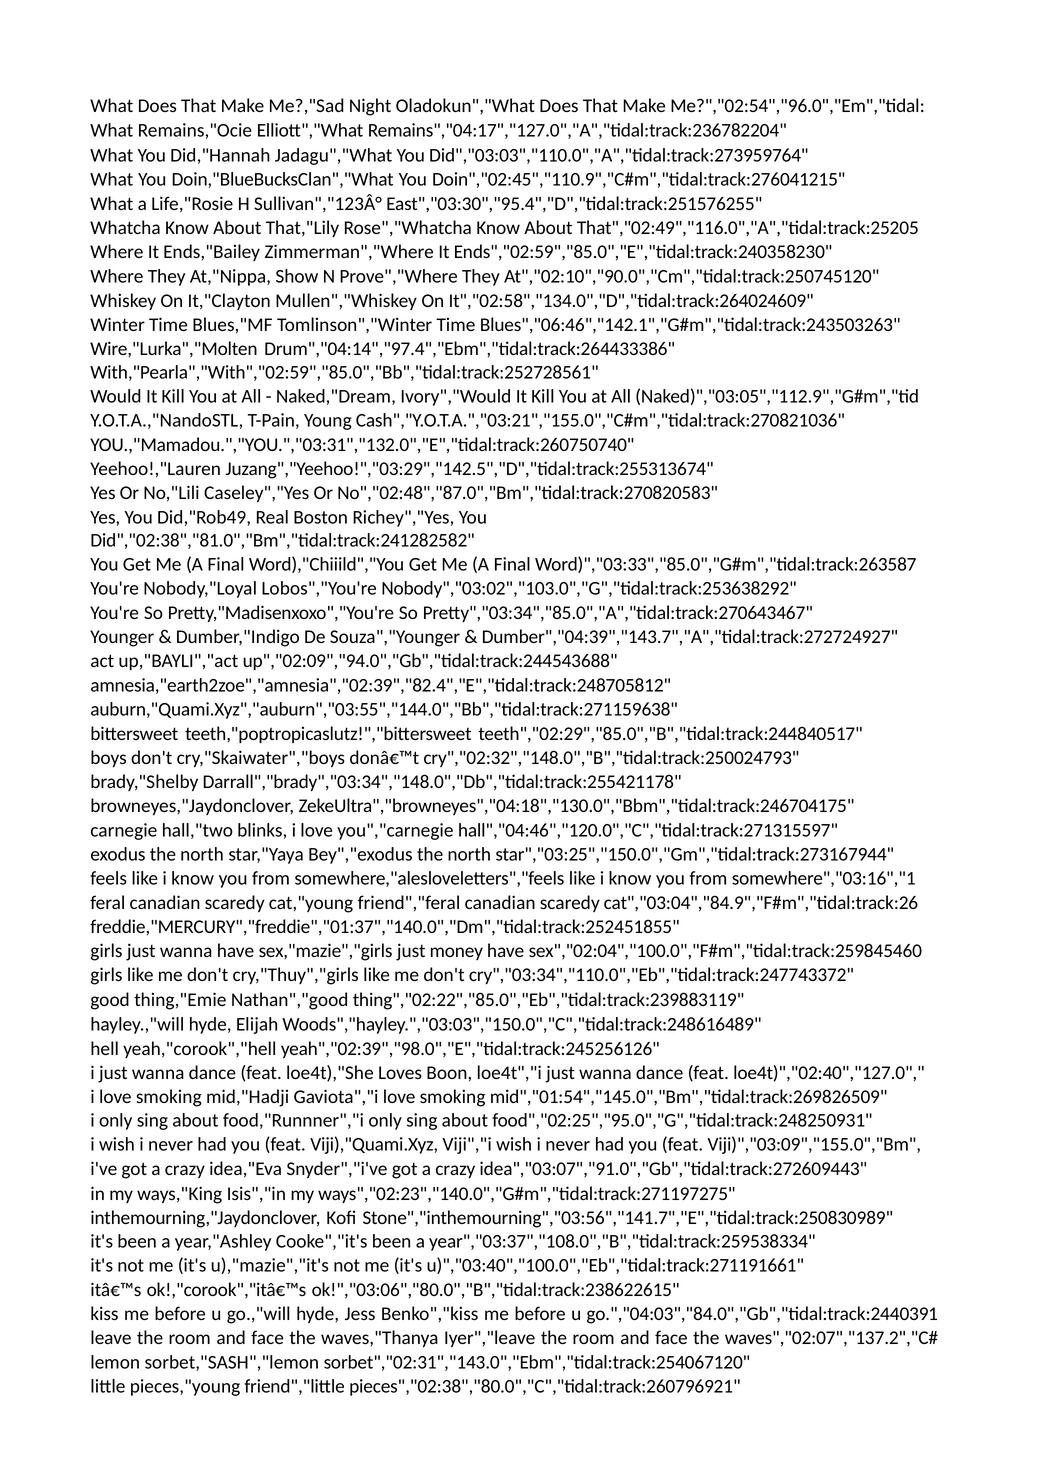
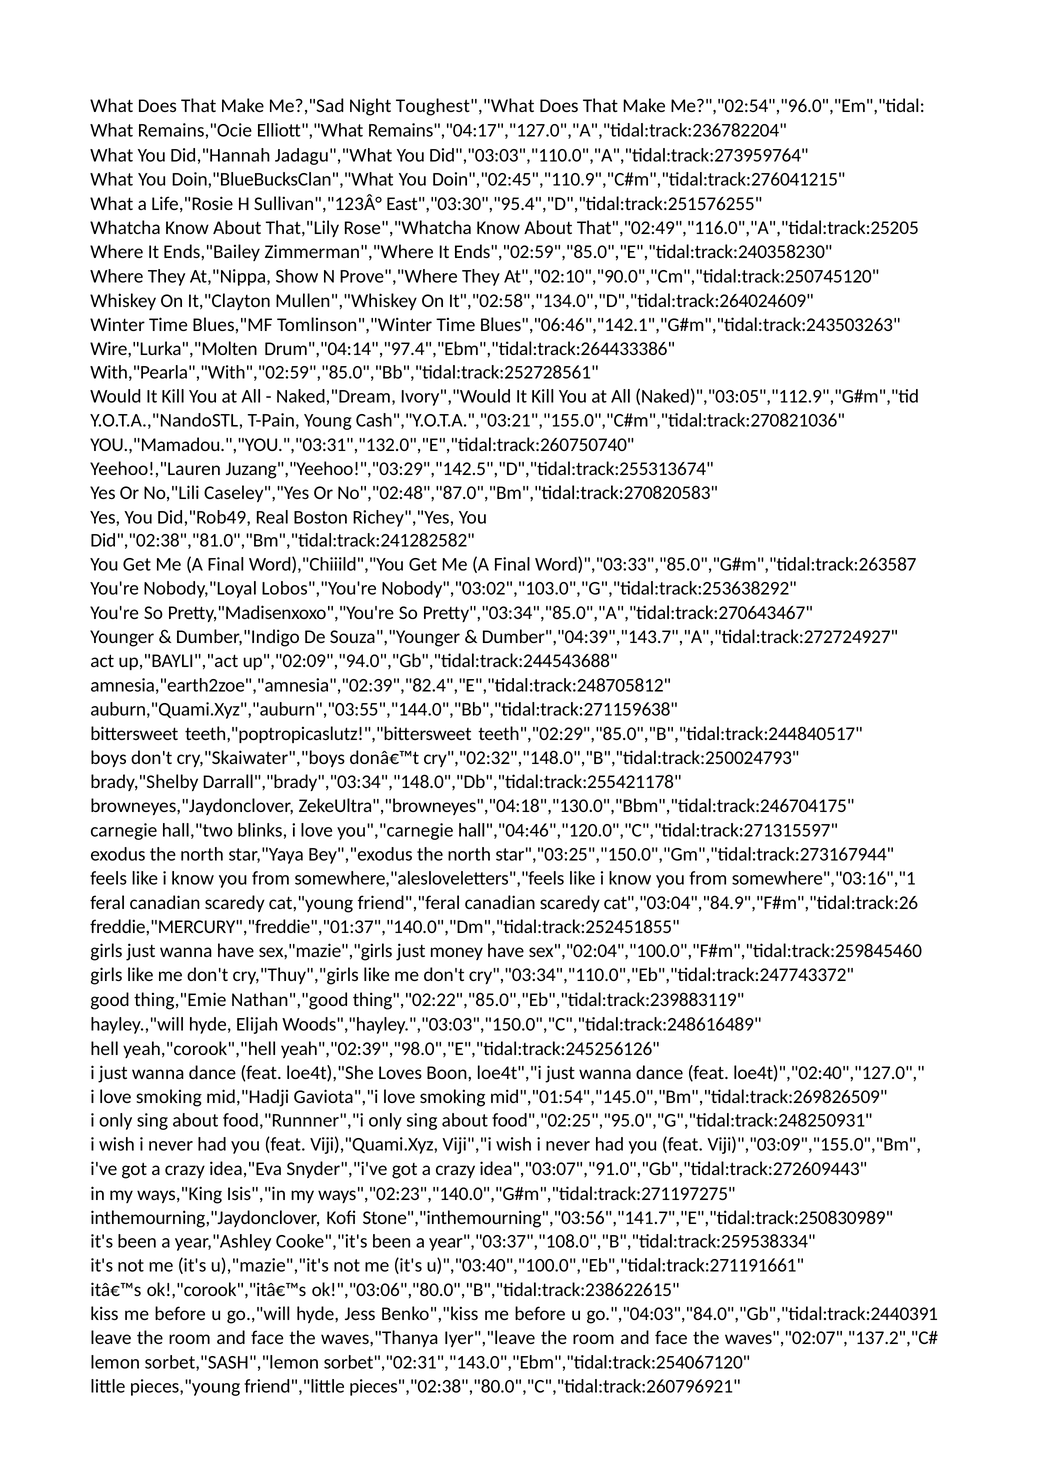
Oladokun","What: Oladokun","What -> Toughest","What (465, 106)
